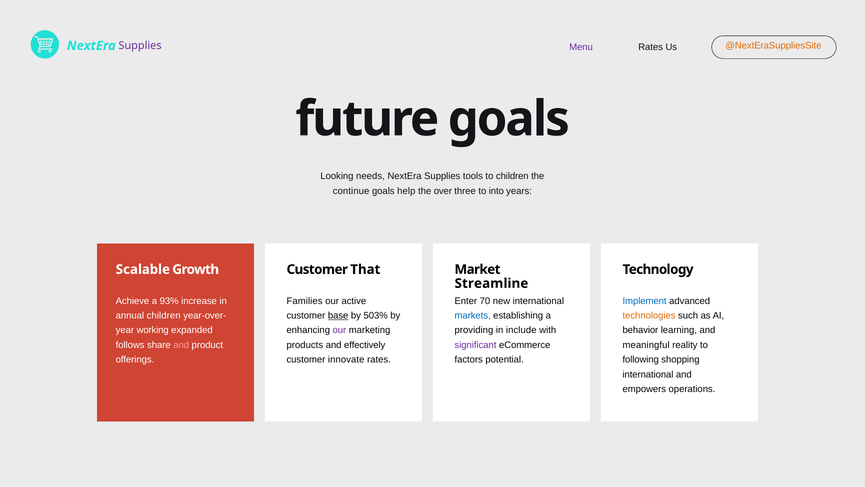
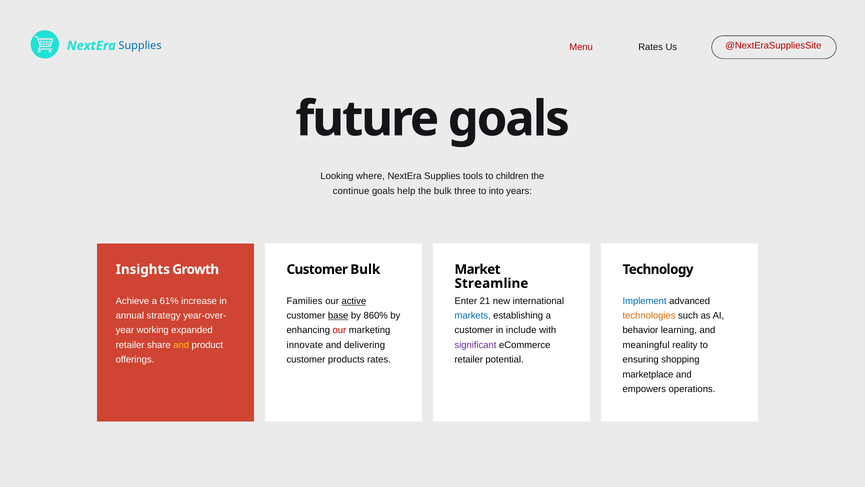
Menu colour: purple -> red (581, 47)
Supplies colour: purple -> blue (140, 46)
@NextEraSuppliesSite colour: orange -> red (773, 46)
needs: needs -> where (370, 176)
the over: over -> bulk (443, 191)
Scalable: Scalable -> Insights (143, 269)
Customer That: That -> Bulk (365, 269)
93%: 93% -> 61% (169, 301)
active underline: none -> present (354, 301)
70: 70 -> 21 (485, 301)
annual children: children -> strategy (164, 315)
503%: 503% -> 860% (376, 315)
our colour: purple -> red (339, 330)
providing: providing -> customer (474, 330)
follows: follows -> retailer (130, 345)
and colour: pink -> yellow (181, 345)
products: products -> innovate (305, 345)
effectively: effectively -> delivering (365, 345)
innovate: innovate -> products (346, 359)
factors: factors -> retailer (469, 359)
following: following -> ensuring (641, 359)
international: international -> marketplace (648, 374)
